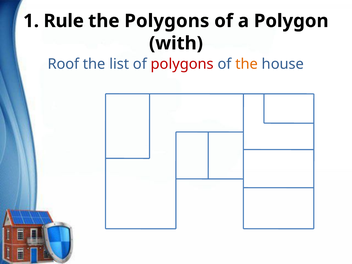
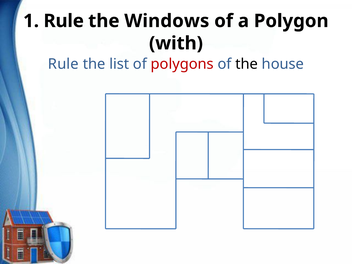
the Polygons: Polygons -> Windows (167, 21)
Roof: Roof -> Rule (63, 64)
the colour: orange -> black (247, 64)
